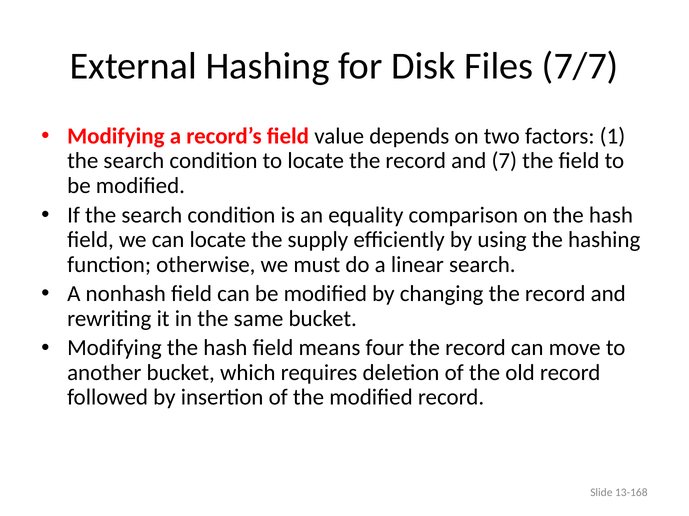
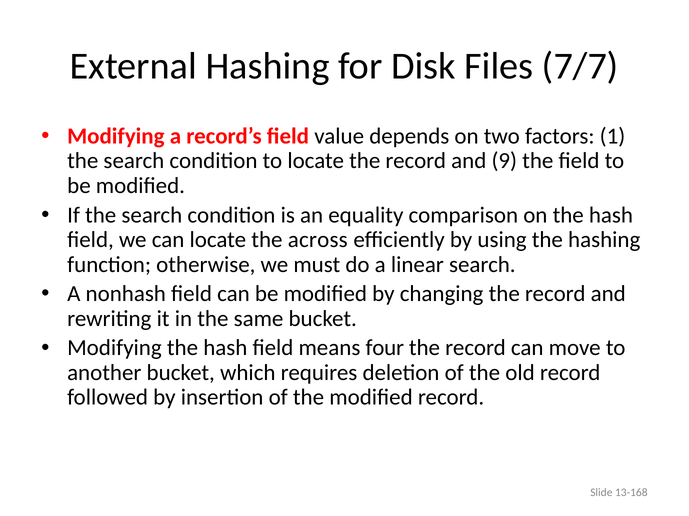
7: 7 -> 9 (504, 161)
supply: supply -> across (318, 240)
